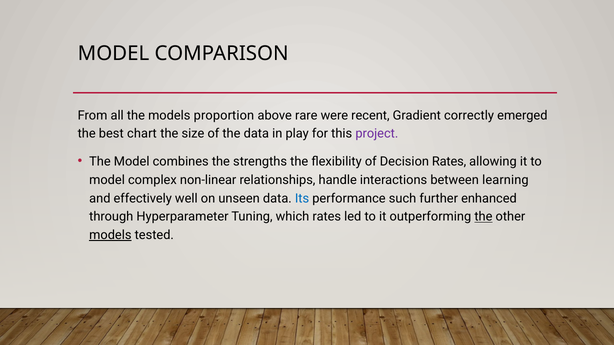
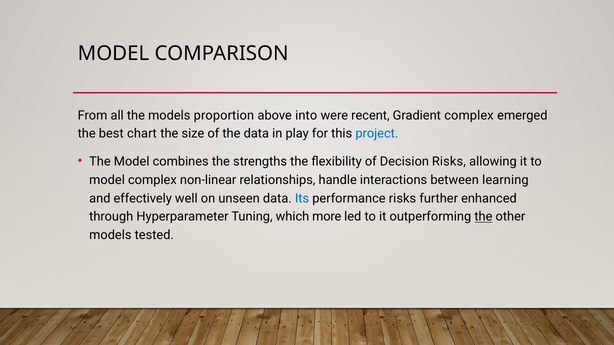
rare: rare -> into (306, 115)
Gradient correctly: correctly -> complex (469, 115)
project colour: purple -> blue (377, 134)
Decision Rates: Rates -> Risks (449, 162)
performance such: such -> risks (403, 199)
which rates: rates -> more (327, 217)
models underline: present -> none (110, 235)
